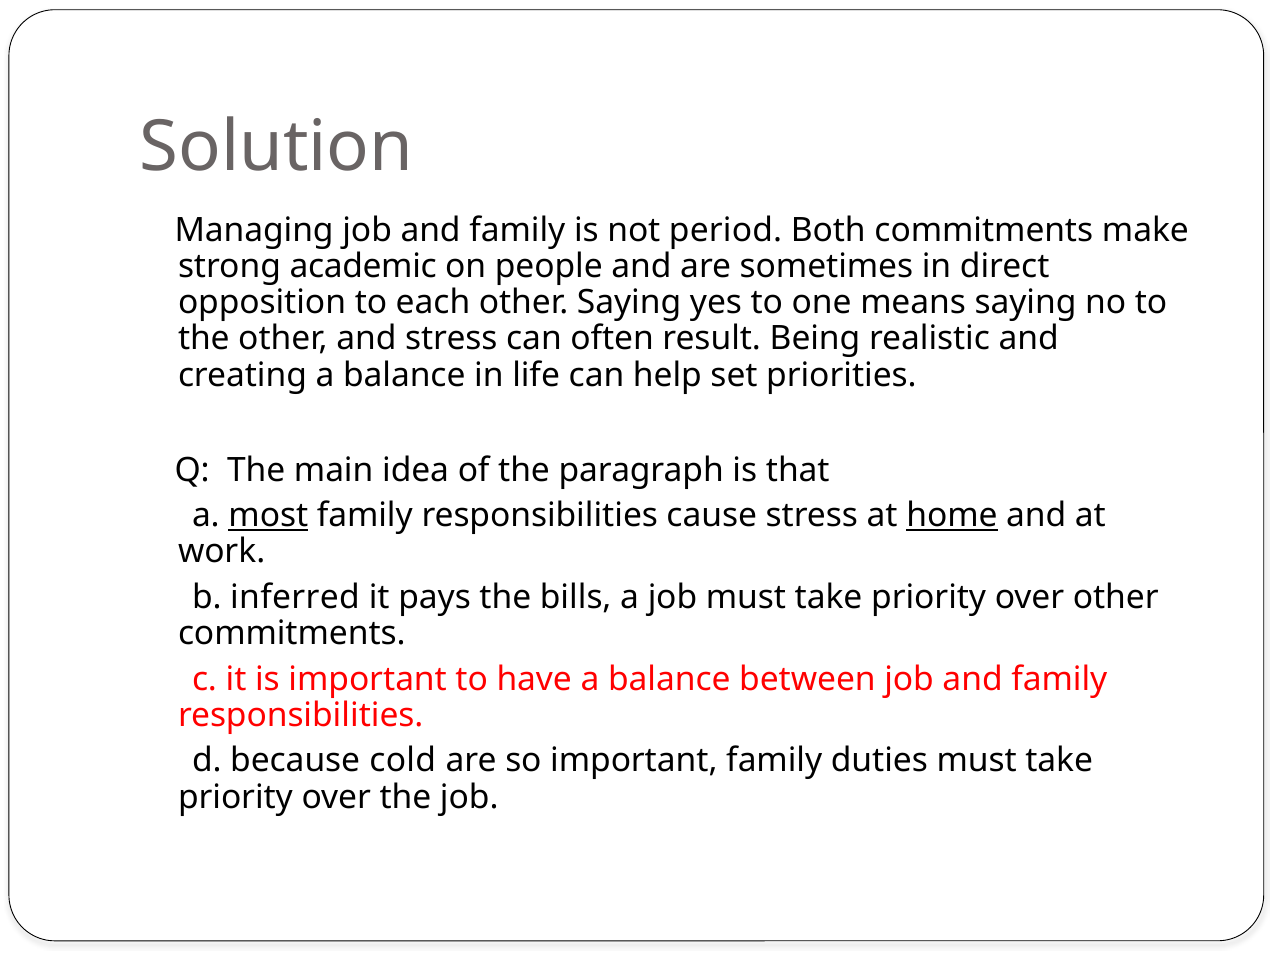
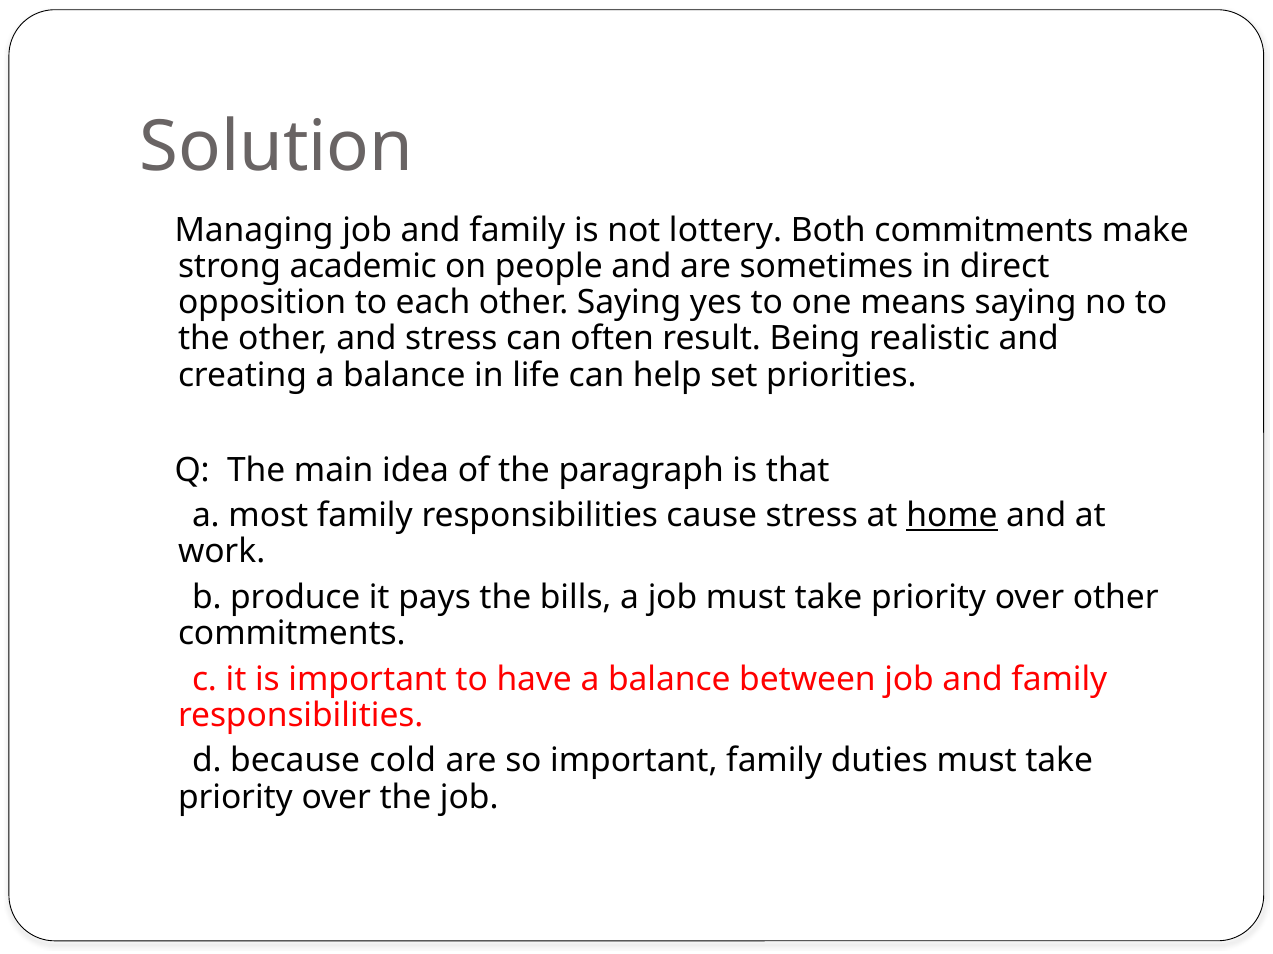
period: period -> lottery (726, 230)
most underline: present -> none (268, 516)
inferred: inferred -> produce (295, 598)
